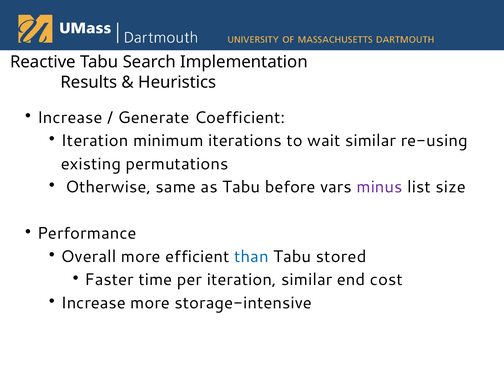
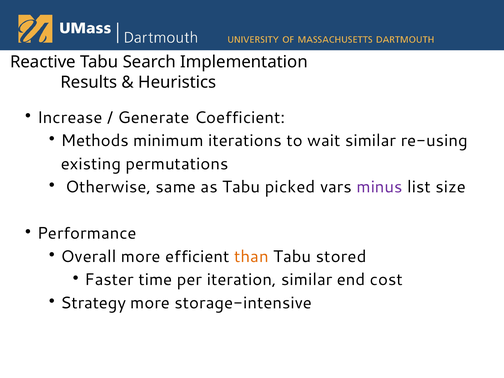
Iteration: Iteration -> Methods (95, 141)
before: before -> picked (290, 187)
than colour: blue -> orange (251, 257)
Increase: Increase -> Strategy (93, 303)
